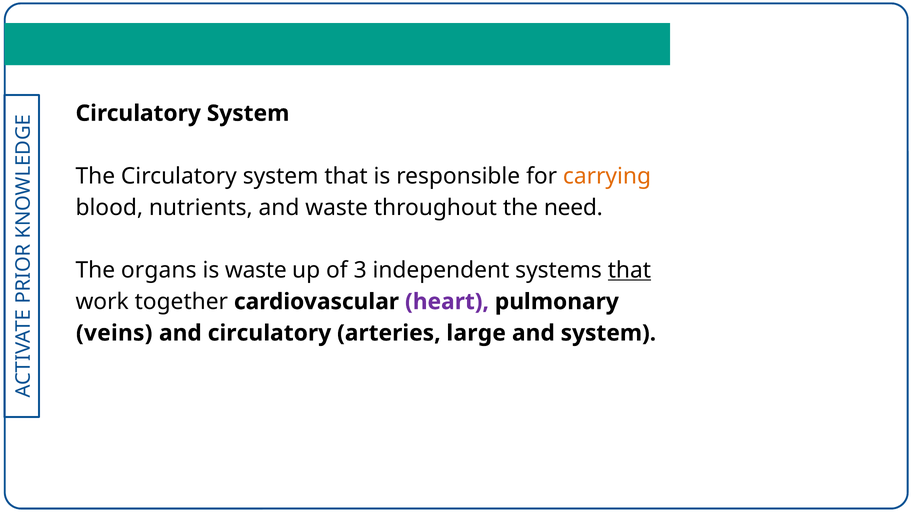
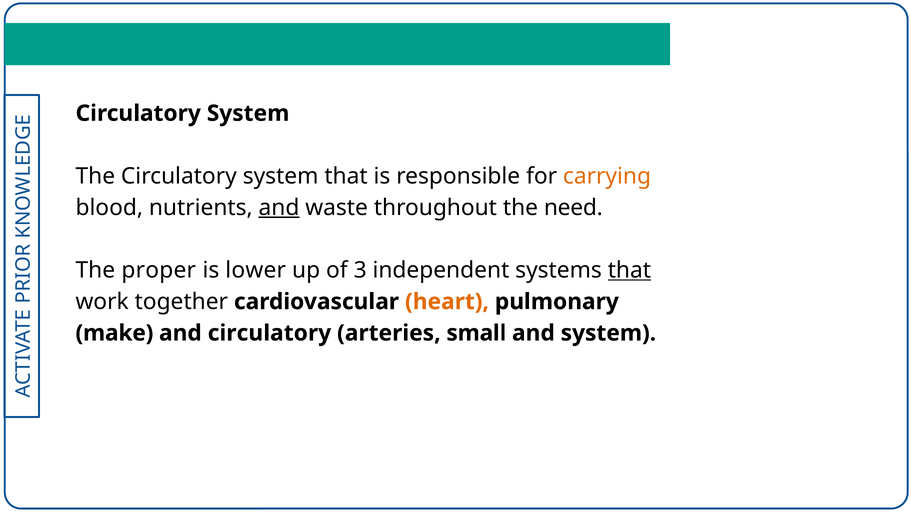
and underline: none -> present (279, 208)
organs: organs -> proper (159, 271)
is waste: waste -> lower (256, 271)
heart colour: purple -> orange (447, 302)
veins: veins -> make (114, 333)
large: large -> small (476, 333)
